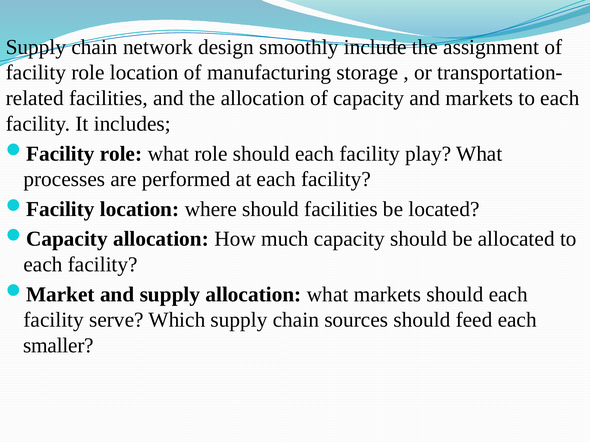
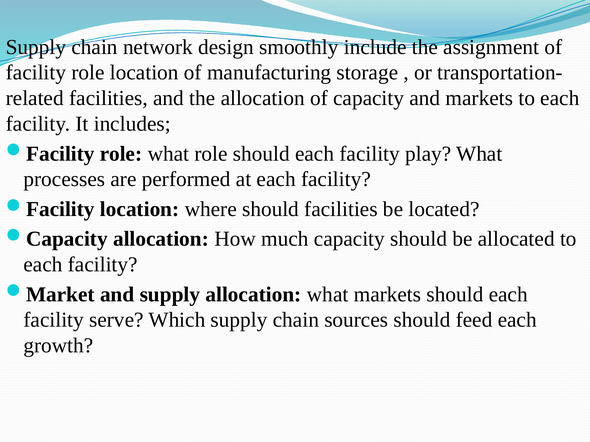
smaller: smaller -> growth (58, 346)
